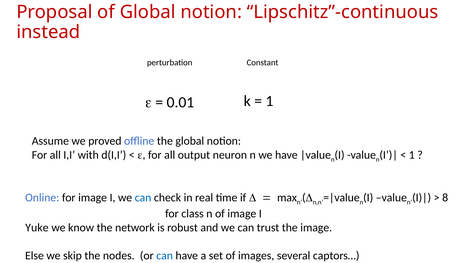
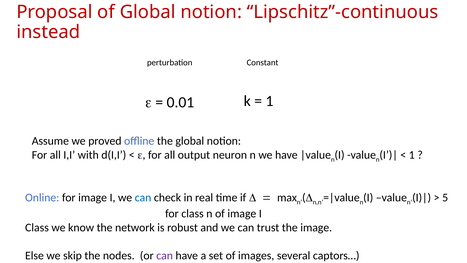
8: 8 -> 5 (445, 197)
Yuke: Yuke -> Class (37, 227)
can colour: blue -> purple (165, 255)
